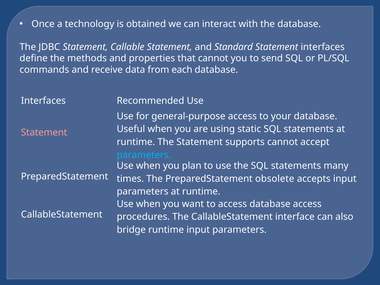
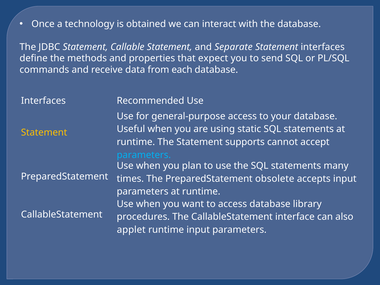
Standard: Standard -> Separate (233, 47)
that cannot: cannot -> expect (213, 58)
Statement colour: pink -> yellow (44, 133)
database access: access -> library (307, 204)
bridge: bridge -> applet (131, 230)
